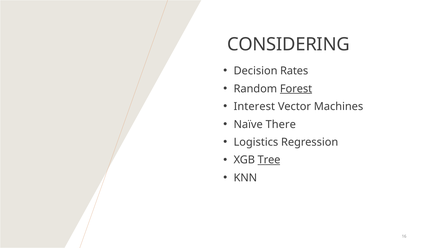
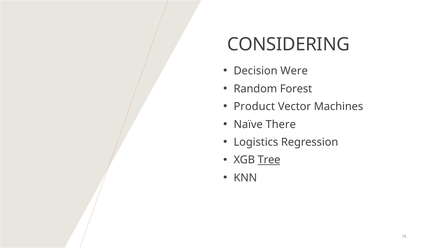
Rates: Rates -> Were (294, 71)
Forest underline: present -> none (296, 89)
Interest: Interest -> Product (254, 106)
